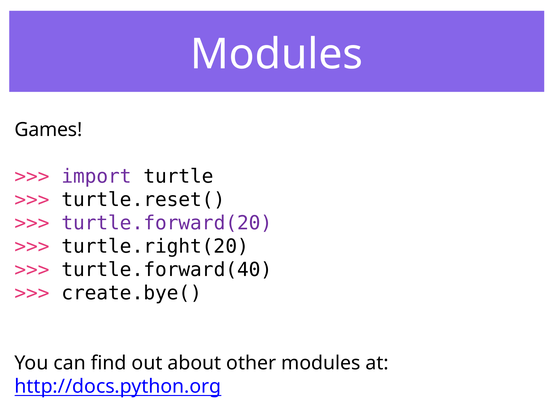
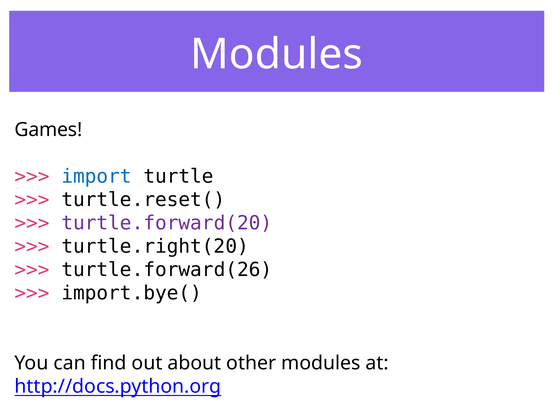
import colour: purple -> blue (97, 177)
turtle.forward(40: turtle.forward(40 -> turtle.forward(26 (167, 270)
create.bye(: create.bye( -> import.bye( (132, 294)
